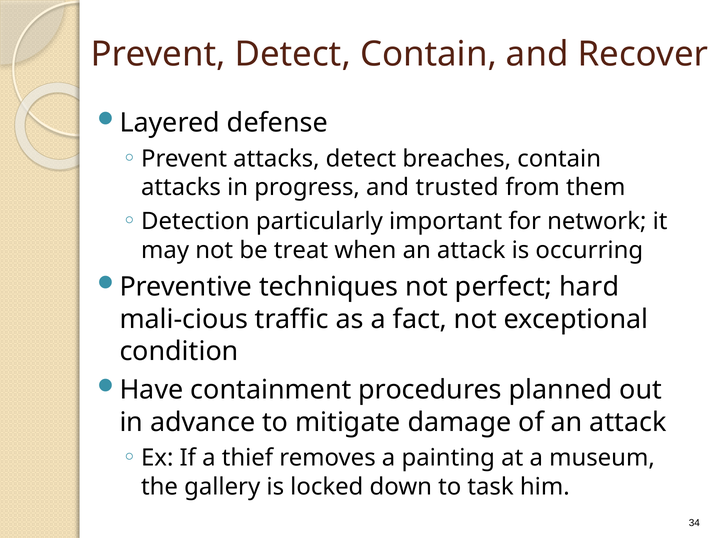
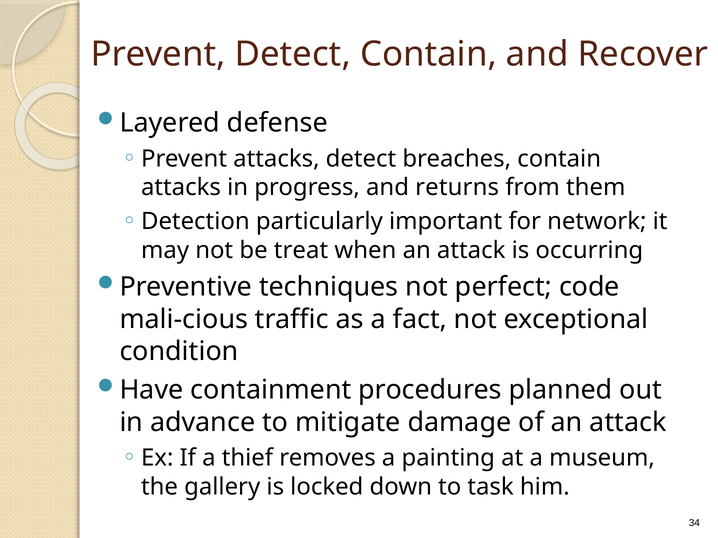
trusted: trusted -> returns (457, 188)
hard: hard -> code (589, 287)
